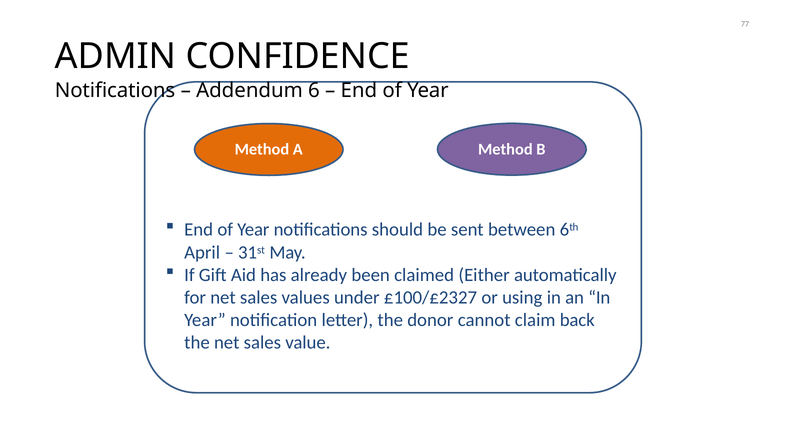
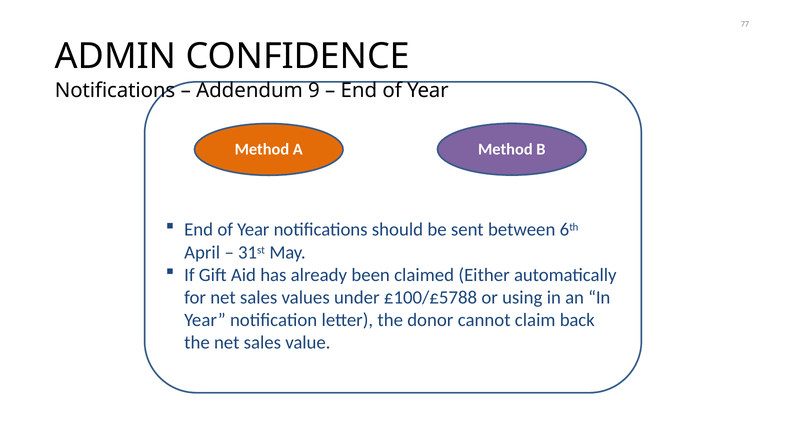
6: 6 -> 9 (314, 90)
£100/£2327: £100/£2327 -> £100/£5788 (431, 298)
